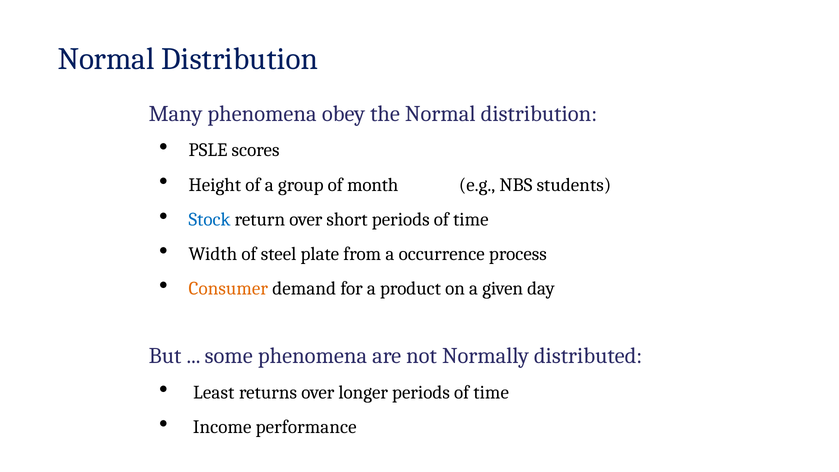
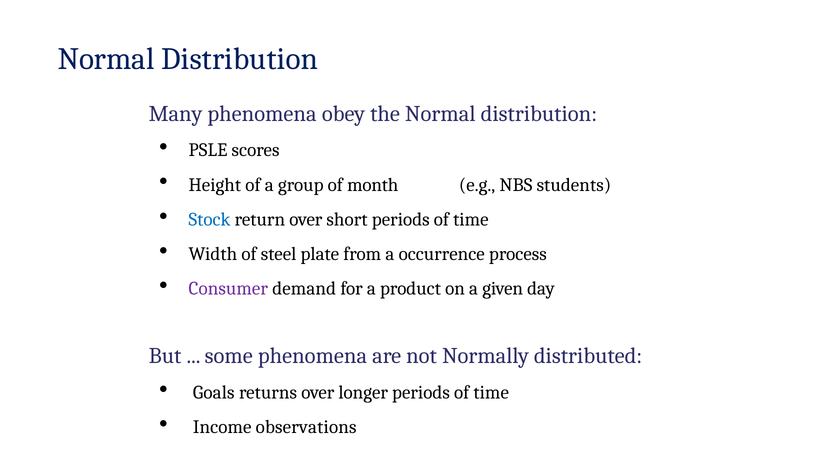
Consumer colour: orange -> purple (228, 289)
Least: Least -> Goals (214, 392)
performance: performance -> observations (306, 427)
